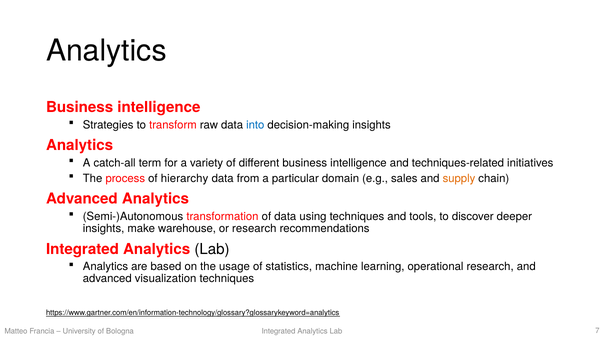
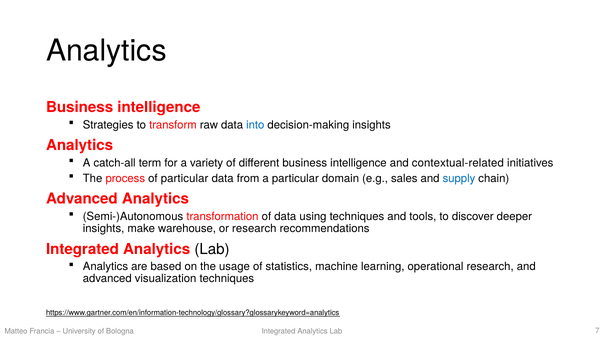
techniques-related: techniques-related -> contextual-related (458, 163)
of hierarchy: hierarchy -> particular (185, 178)
supply colour: orange -> blue (459, 178)
